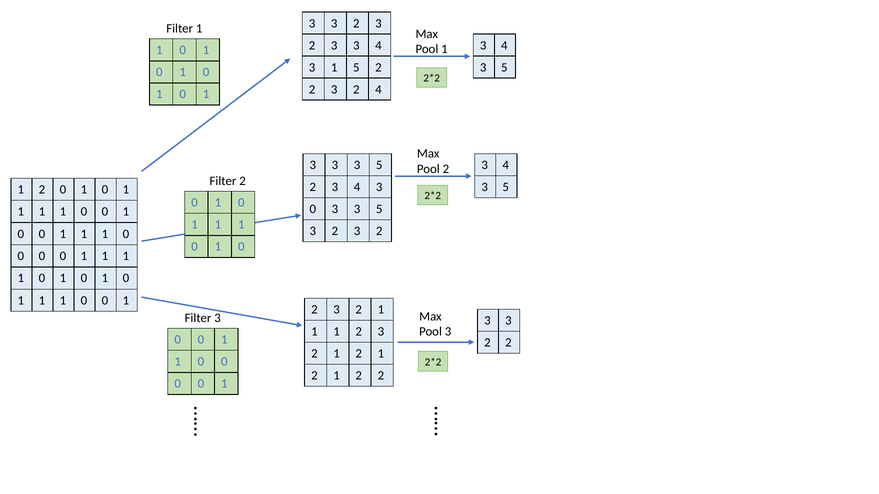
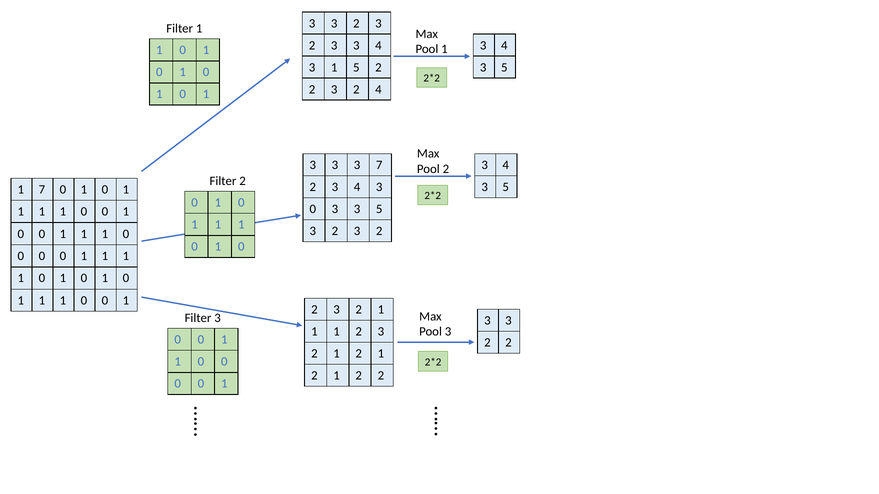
3 3 3 5: 5 -> 7 (379, 165)
2: 2 -> 7 (42, 190)
